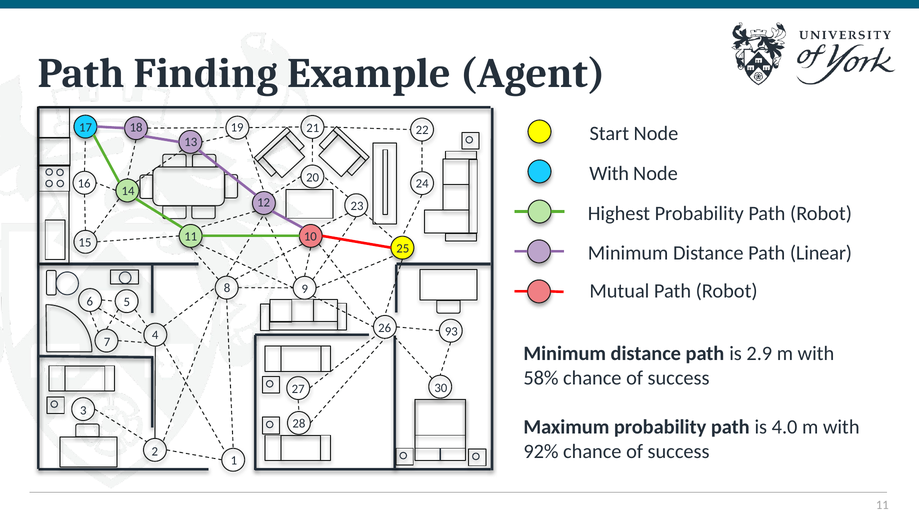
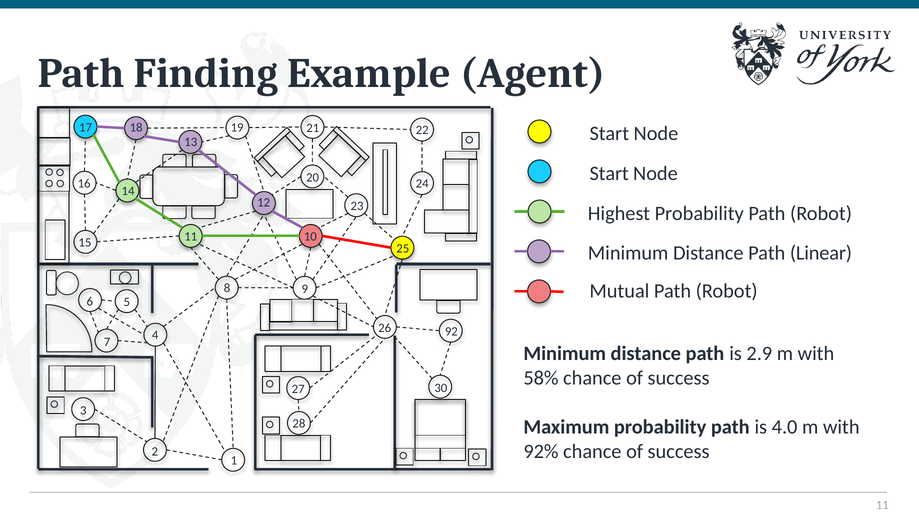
With: With -> Start (609, 174)
93: 93 -> 92 (451, 332)
